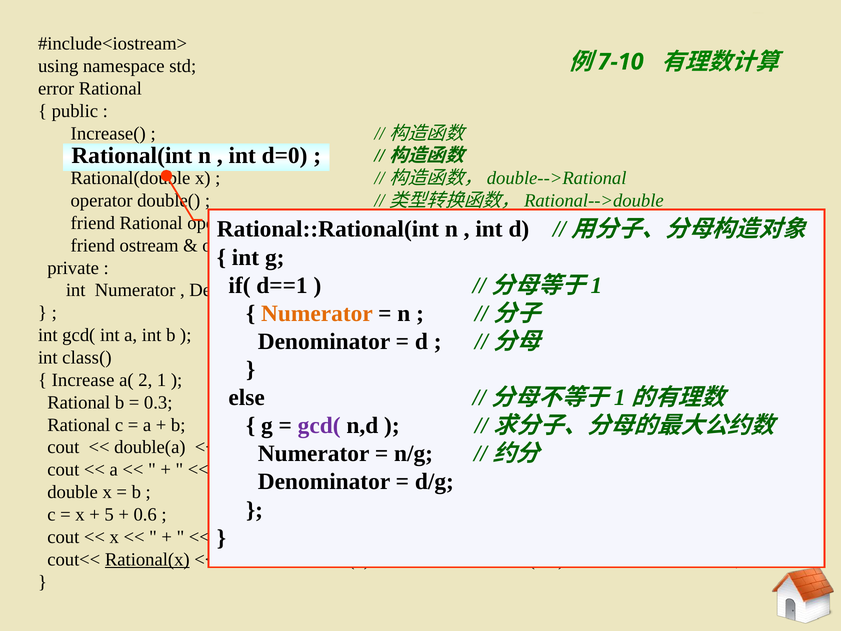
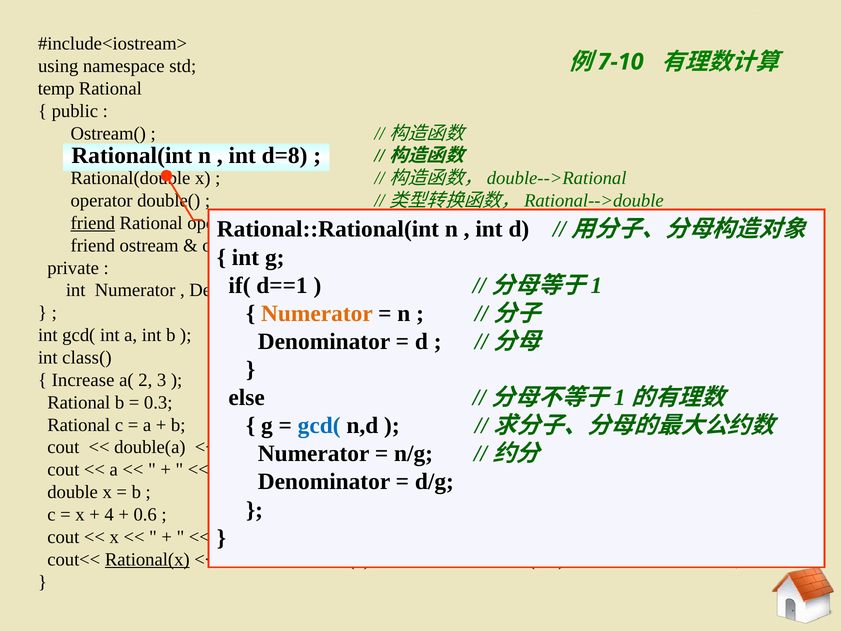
error: error -> temp (56, 88)
Increase(: Increase( -> Ostream( (108, 133)
d=0: d=0 -> d=8 (285, 155)
friend underline: none -> present (93, 223)
2 1: 1 -> 3 (162, 380)
gcd( colour: purple -> blue (319, 426)
5: 5 -> 4 (109, 514)
